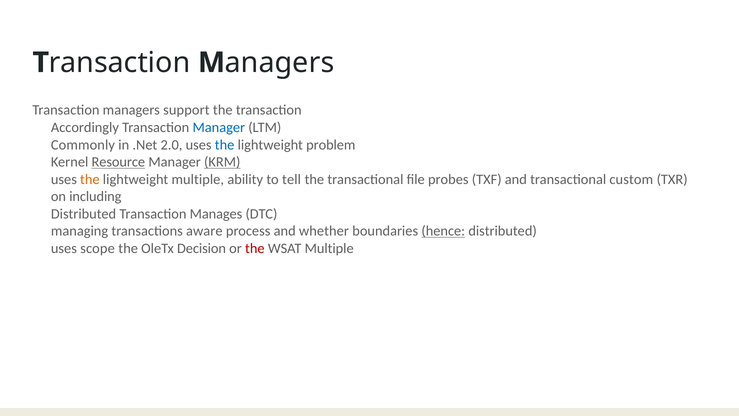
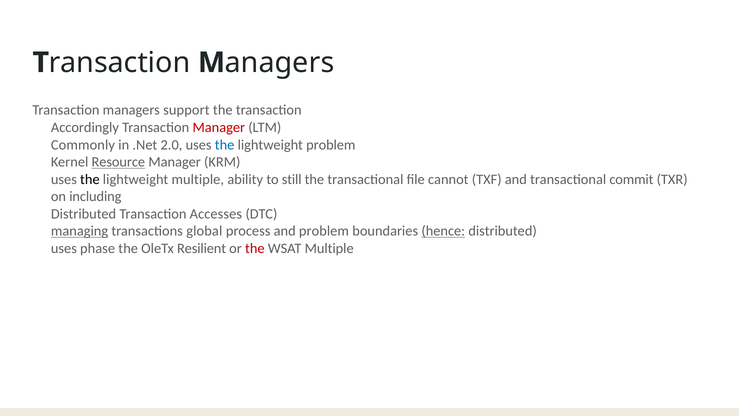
Manager colour: blue -> red (219, 127)
KRM underline: present -> none (222, 162)
the colour: orange -> black (90, 179)
tell: tell -> still (292, 179)
probes: probes -> cannot (448, 179)
custom: custom -> commit (631, 179)
Manages: Manages -> Accesses (216, 214)
managing underline: none -> present (80, 231)
aware: aware -> global (204, 231)
and whether: whether -> problem (324, 231)
scope: scope -> phase (98, 248)
Decision: Decision -> Resilient (202, 248)
